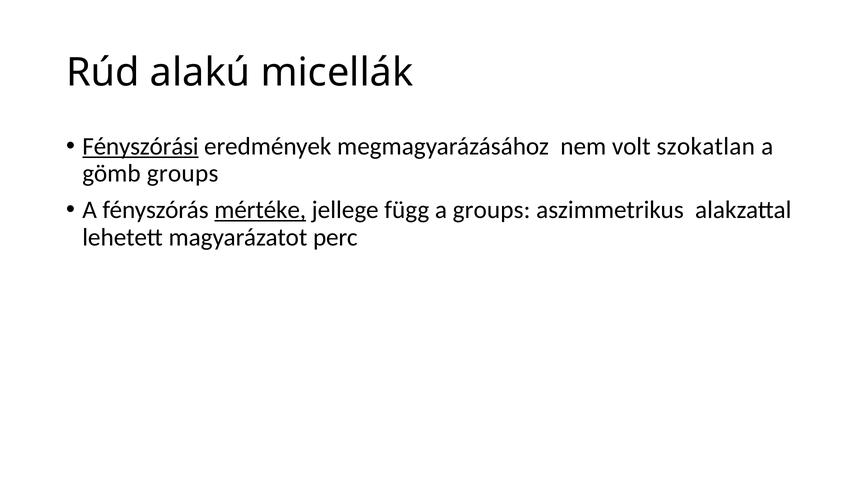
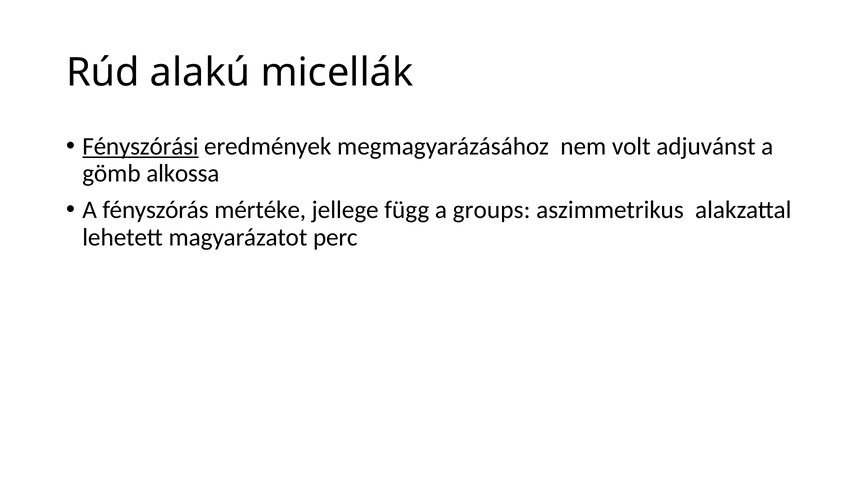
szokatlan: szokatlan -> adjuvánst (706, 146)
gömb groups: groups -> alkossa (183, 174)
mértéke underline: present -> none (260, 210)
